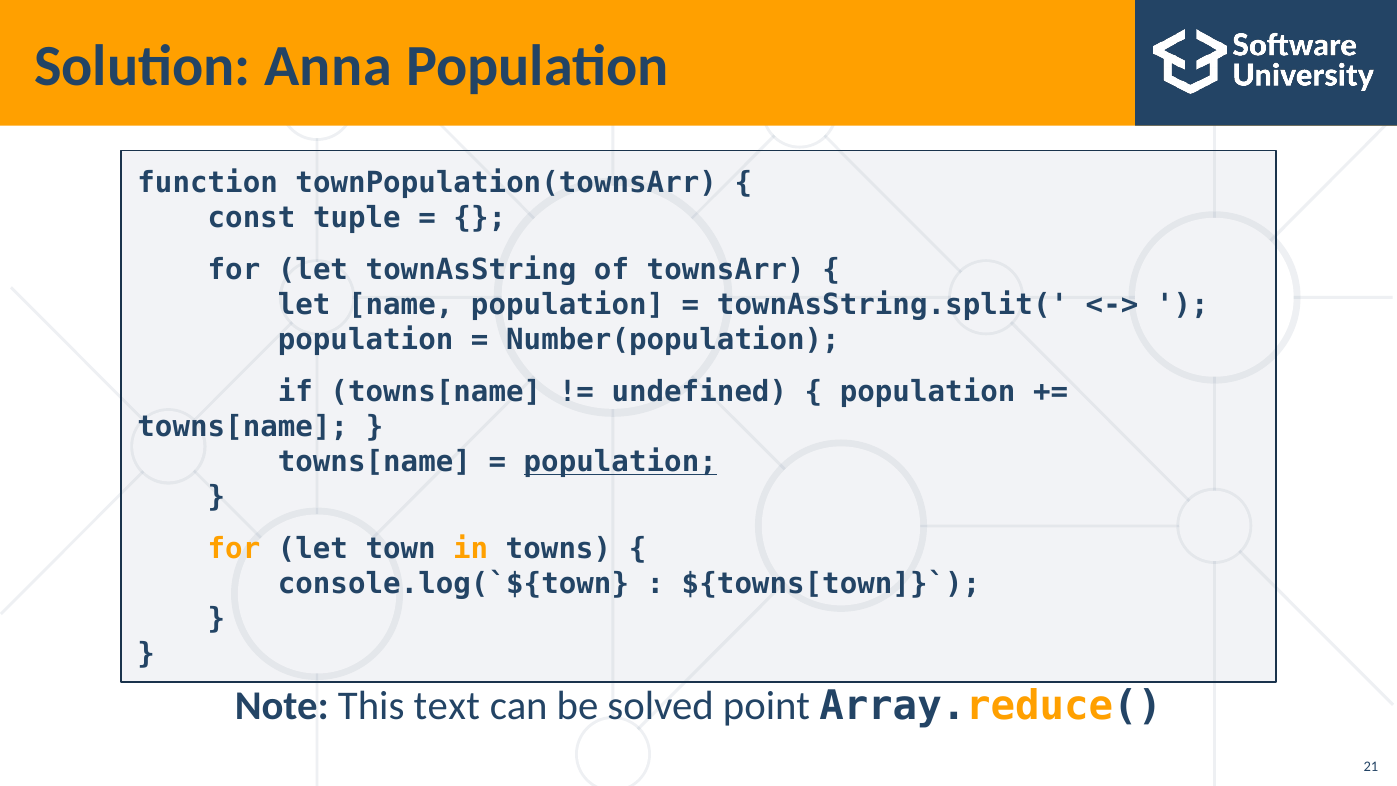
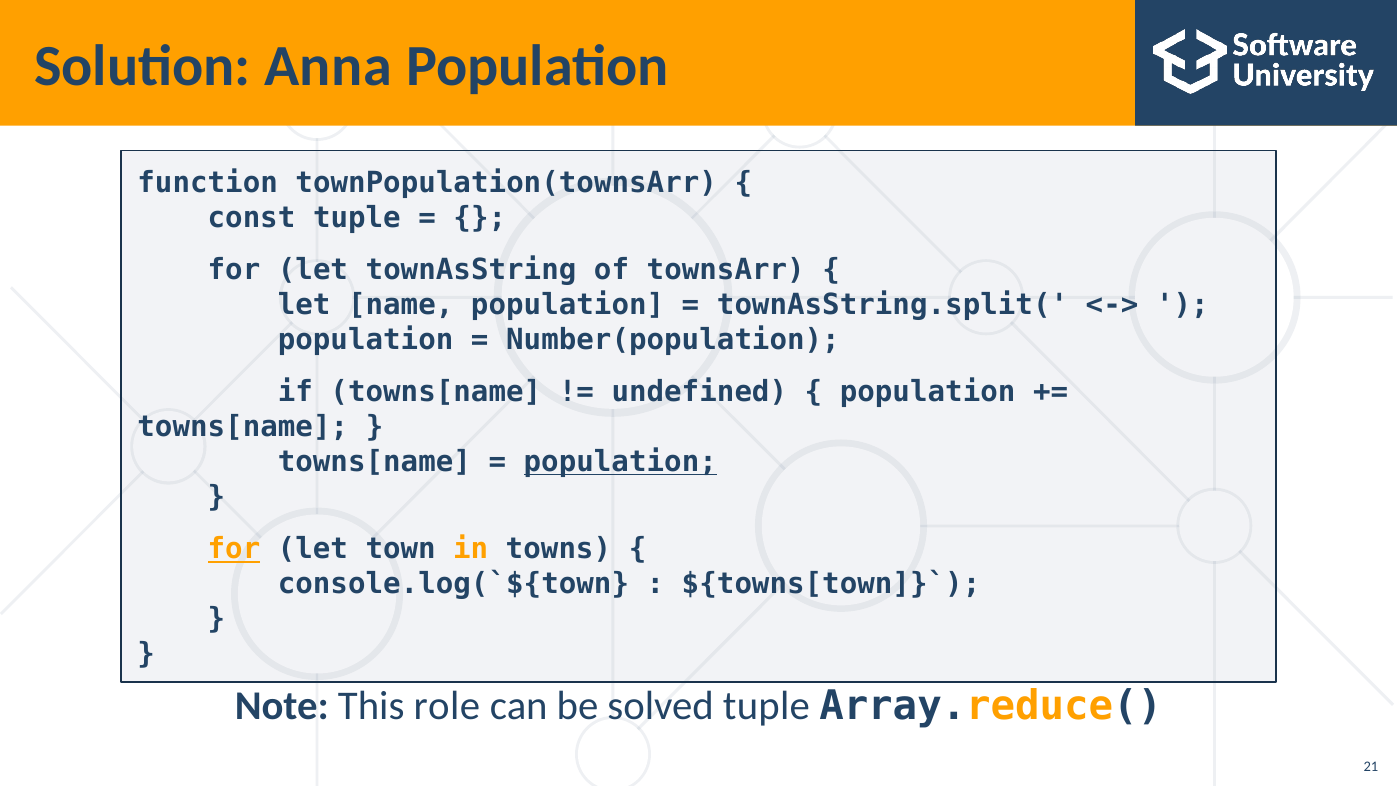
for underline: none -> present (234, 549)
text: text -> role (447, 706)
solved point: point -> tuple (766, 706)
